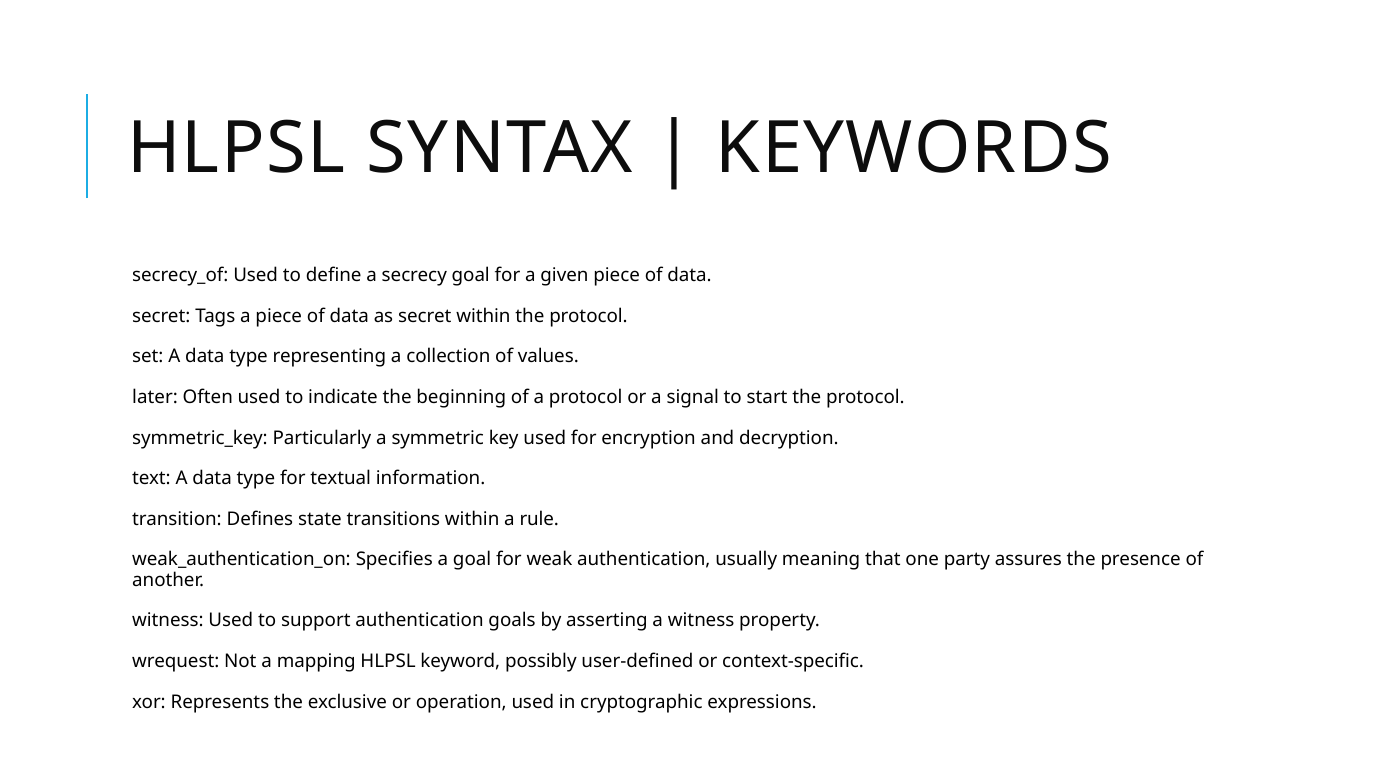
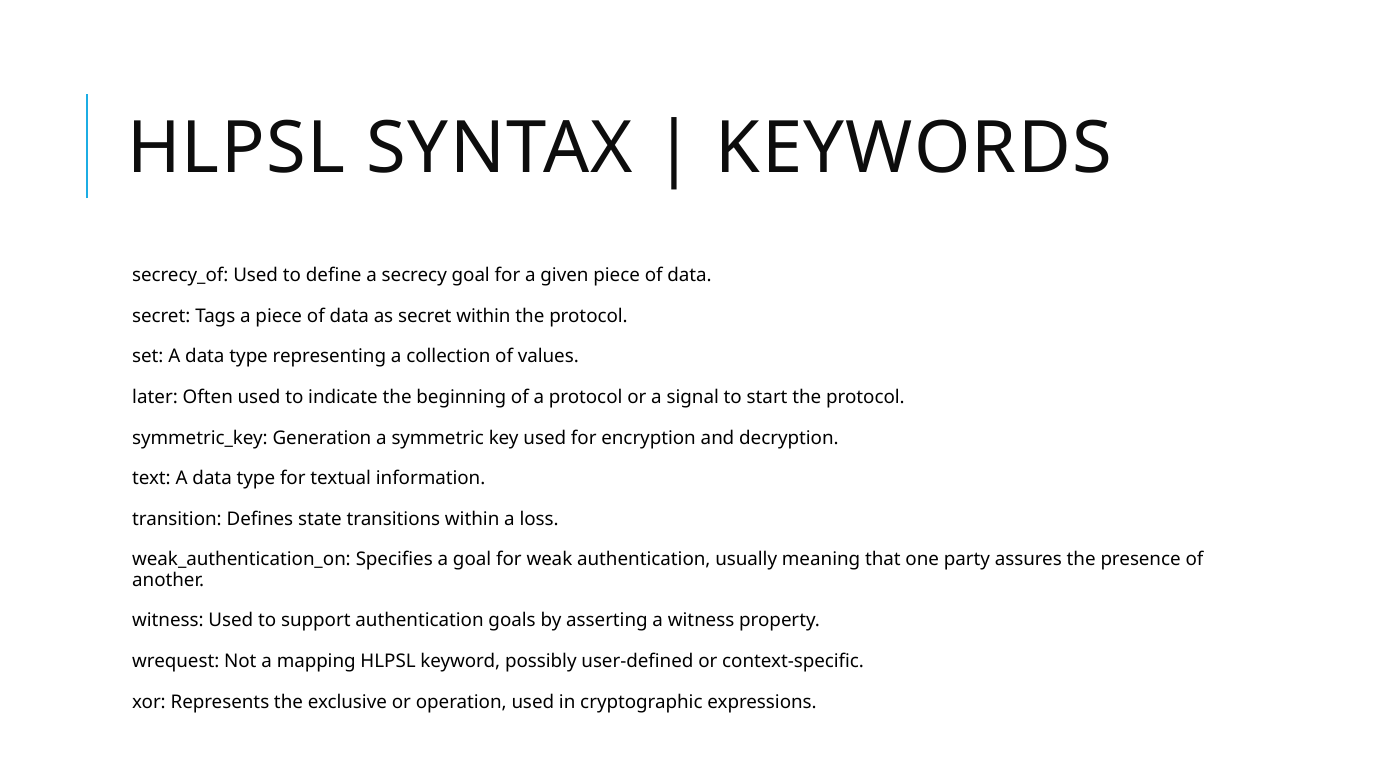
Particularly: Particularly -> Generation (322, 438)
rule: rule -> loss (539, 519)
